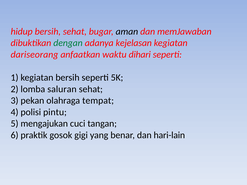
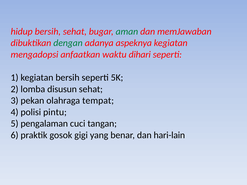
aman colour: black -> green (127, 32)
kejelasan: kejelasan -> aspeknya (134, 43)
dariseorang: dariseorang -> mengadopsi (34, 55)
saluran: saluran -> disusun (62, 89)
mengajukan: mengajukan -> pengalaman (44, 124)
